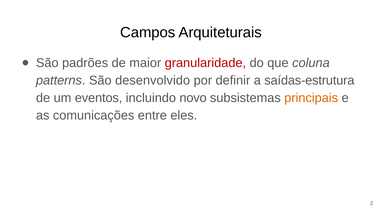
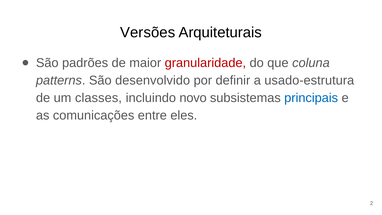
Campos: Campos -> Versões (148, 32)
saídas-estrutura: saídas-estrutura -> usado-estrutura (309, 80)
eventos: eventos -> classes (98, 98)
principais colour: orange -> blue (311, 98)
